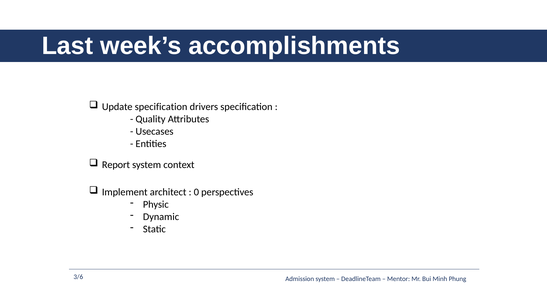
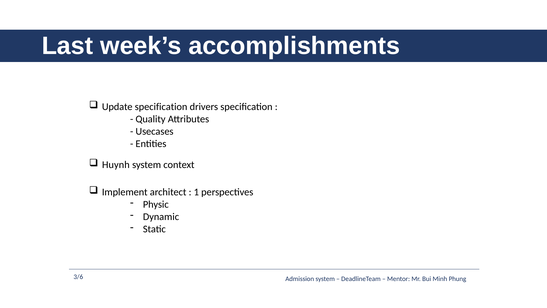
Report: Report -> Huynh (116, 165)
0: 0 -> 1 (196, 192)
